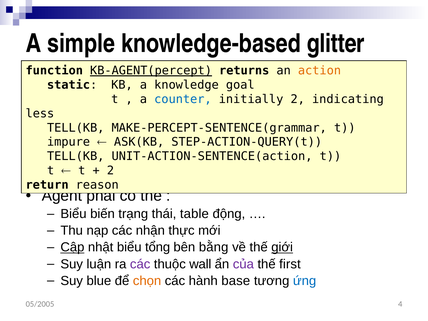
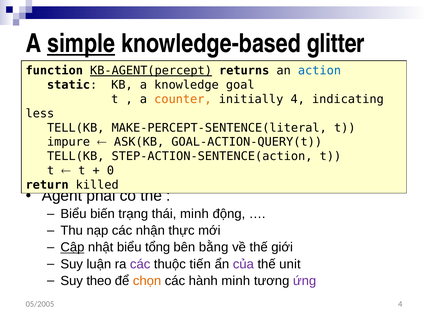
simple underline: none -> present (81, 44)
action colour: orange -> blue (319, 71)
counter colour: blue -> orange (183, 99)
initially 2: 2 -> 4 (298, 99)
MAKE-PERCEPT-SENTENCE(grammar: MAKE-PERCEPT-SENTENCE(grammar -> MAKE-PERCEPT-SENTENCE(literal (219, 128)
STEP-ACTION-QUERY(t: STEP-ACTION-QUERY(t -> GOAL-ACTION-QUERY(t (247, 142)
UNIT-ACTION-SENTENCE(action: UNIT-ACTION-SENTENCE(action -> STEP-ACTION-SENTENCE(action (212, 156)
2: 2 -> 0 (110, 171)
reason: reason -> killed (97, 185)
thái table: table -> minh (194, 214)
giới underline: present -> none (282, 247)
wall: wall -> tiến (200, 264)
first: first -> unit (290, 264)
blue: blue -> theo (99, 281)
hành base: base -> minh (236, 281)
ứng colour: blue -> purple (305, 281)
